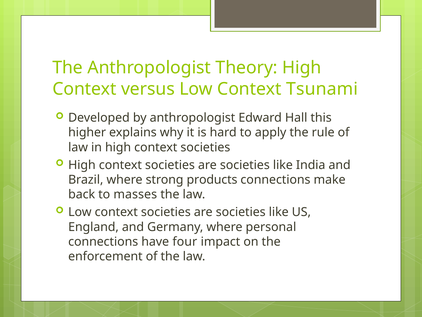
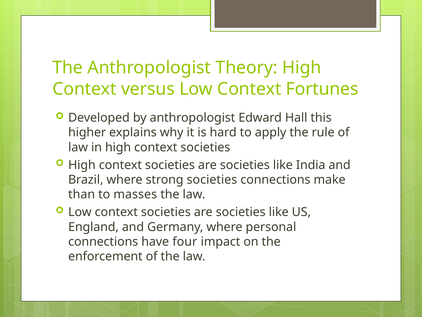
Tsunami: Tsunami -> Fortunes (322, 89)
strong products: products -> societies (212, 179)
back: back -> than (82, 194)
